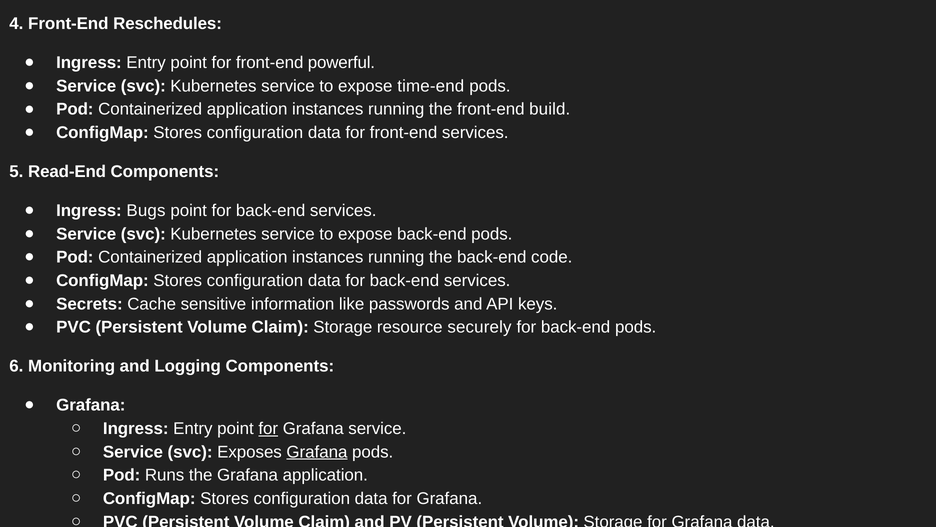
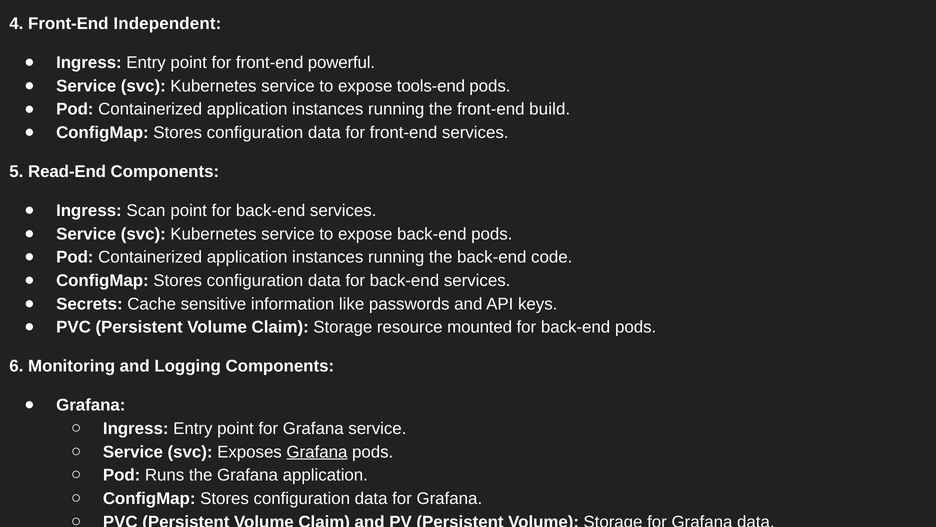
Reschedules: Reschedules -> Independent (167, 24)
time-end: time-end -> tools-end (431, 86)
Bugs: Bugs -> Scan (146, 210)
securely: securely -> mounted (480, 327)
for underline: present -> none (268, 428)
